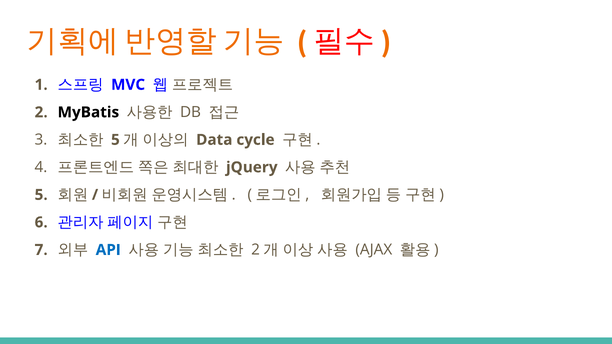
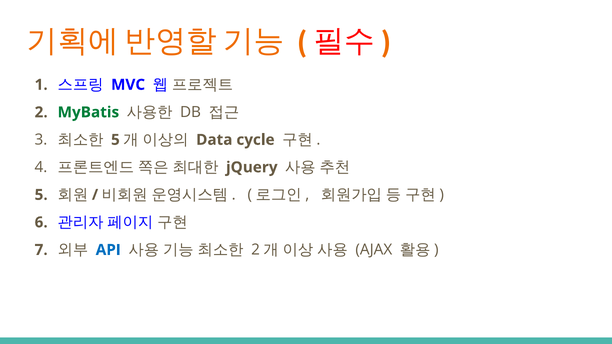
MyBatis colour: black -> green (88, 112)
